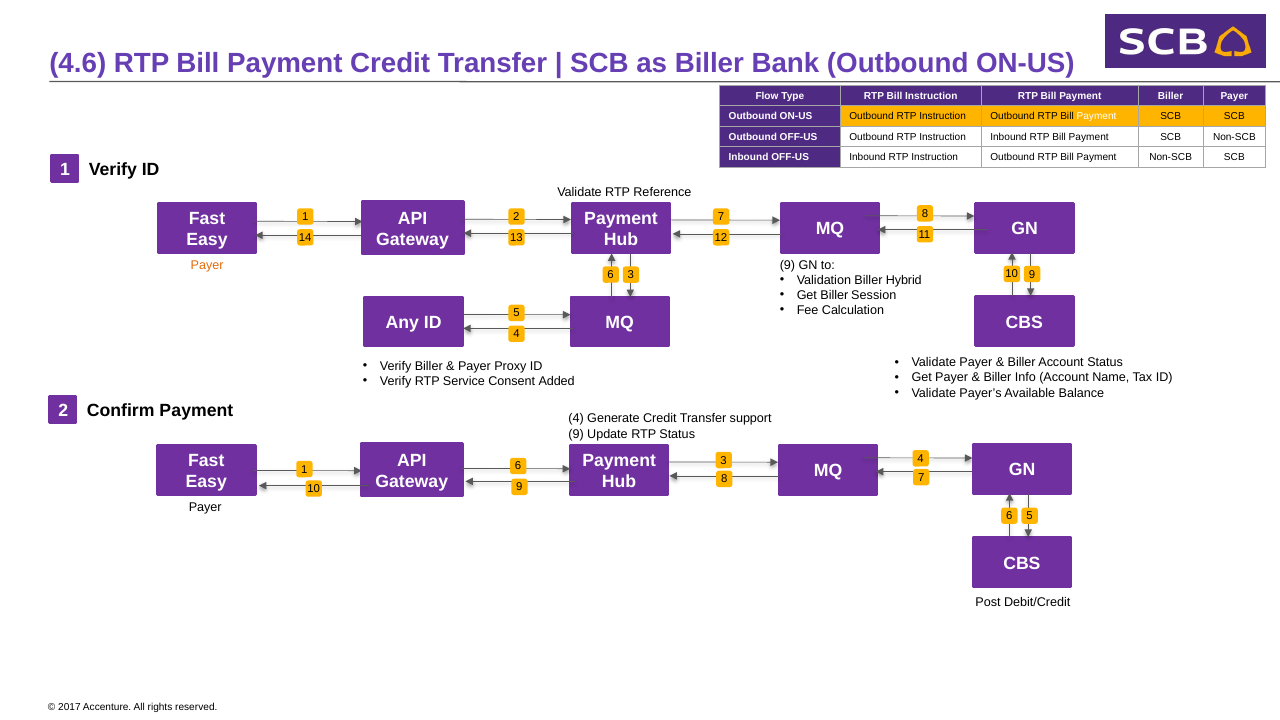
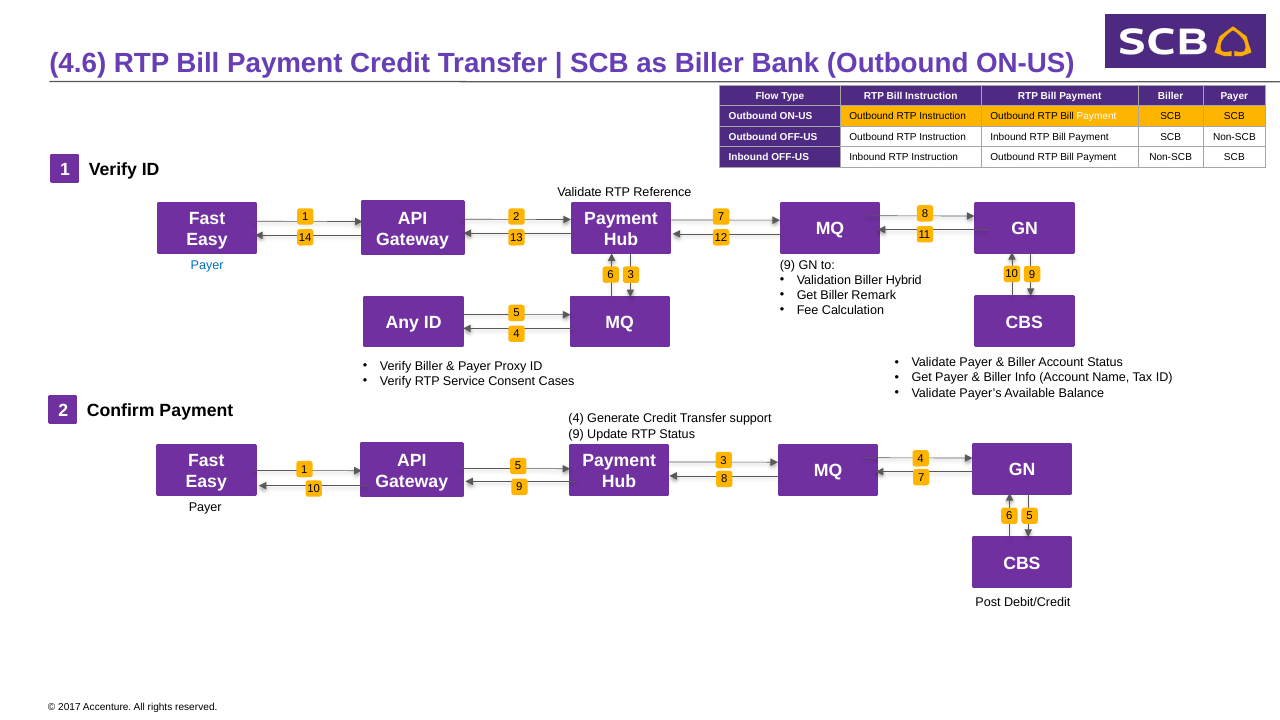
Payer colour: orange -> blue (207, 265)
Session: Session -> Remark (874, 295)
Added: Added -> Cases (557, 381)
1 6: 6 -> 5 (518, 467)
